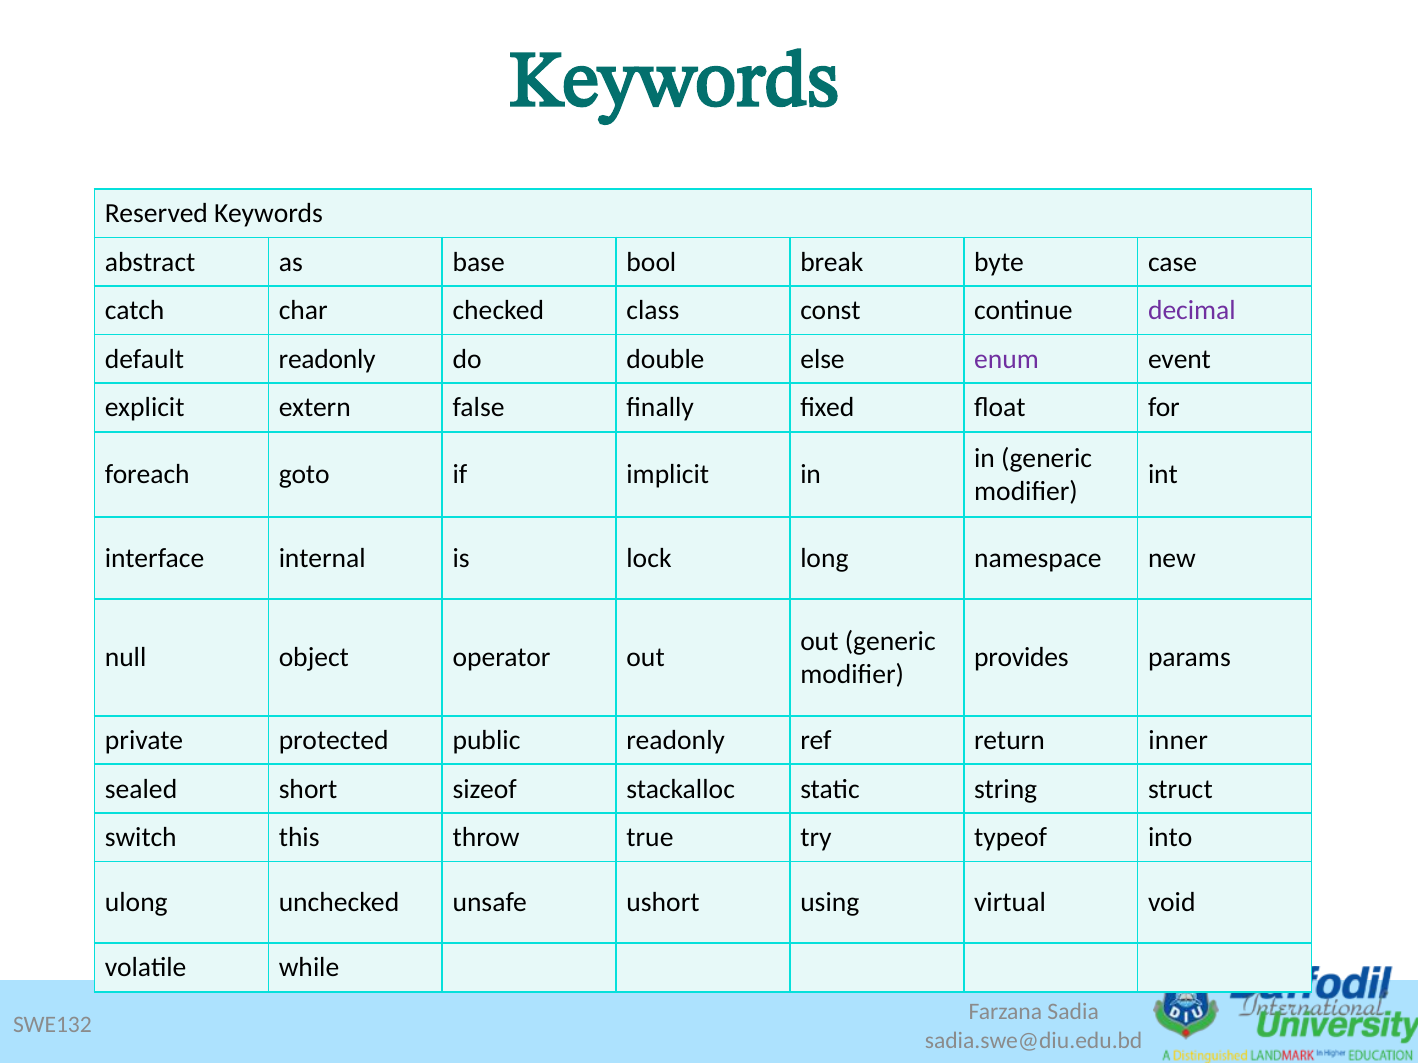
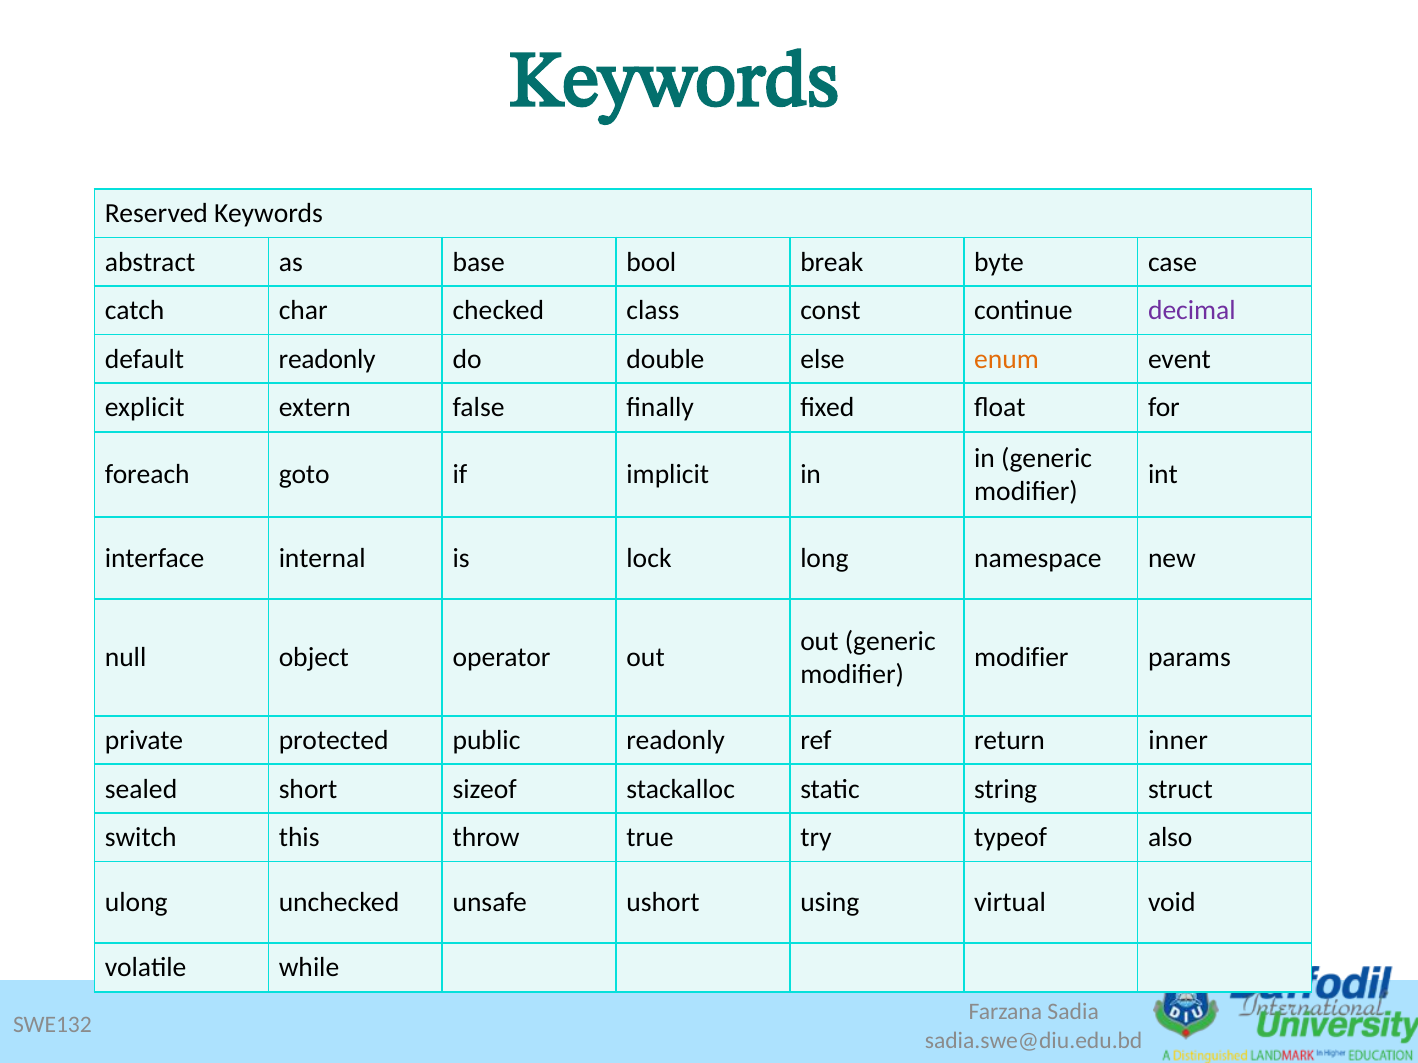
enum colour: purple -> orange (1007, 359)
provides: provides -> modifier (1021, 658)
into: into -> also (1170, 838)
